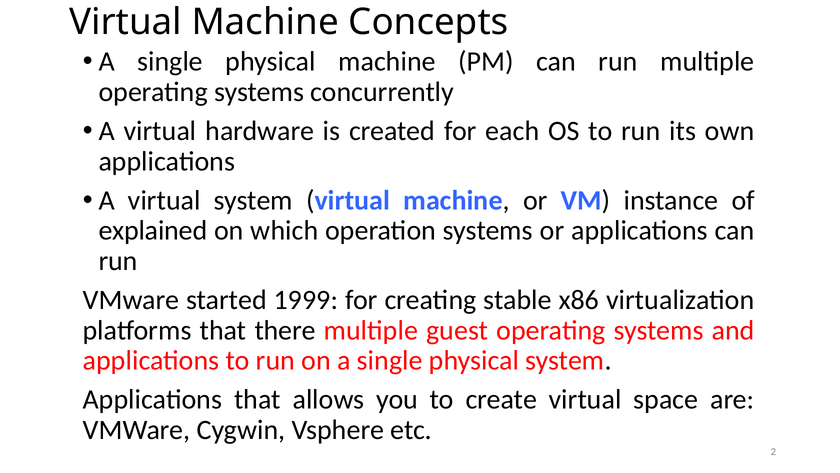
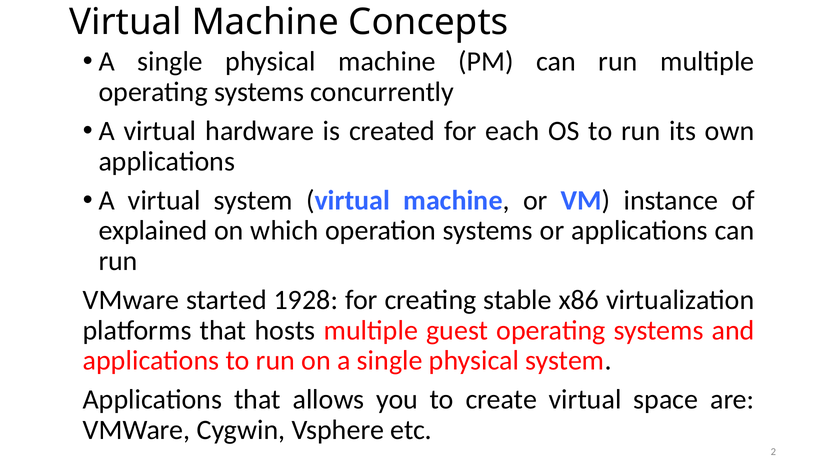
1999: 1999 -> 1928 (306, 300)
there: there -> hosts (285, 330)
